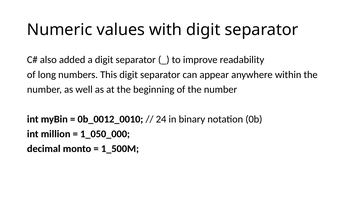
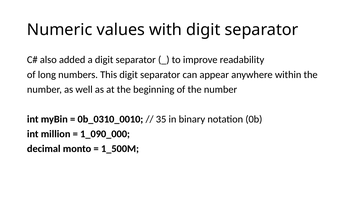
0b_0012_0010: 0b_0012_0010 -> 0b_0310_0010 (110, 119)
24: 24 -> 35 (161, 119)
1_050_000: 1_050_000 -> 1_090_000 (105, 134)
